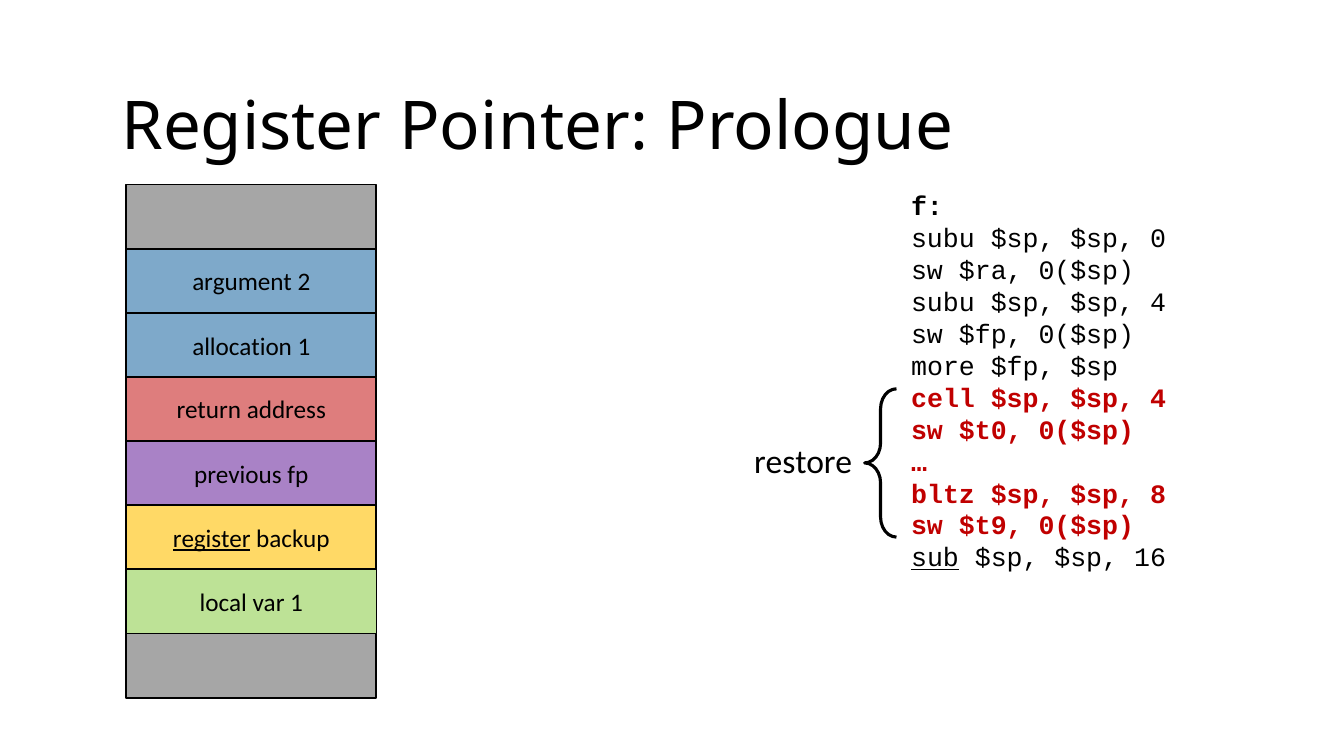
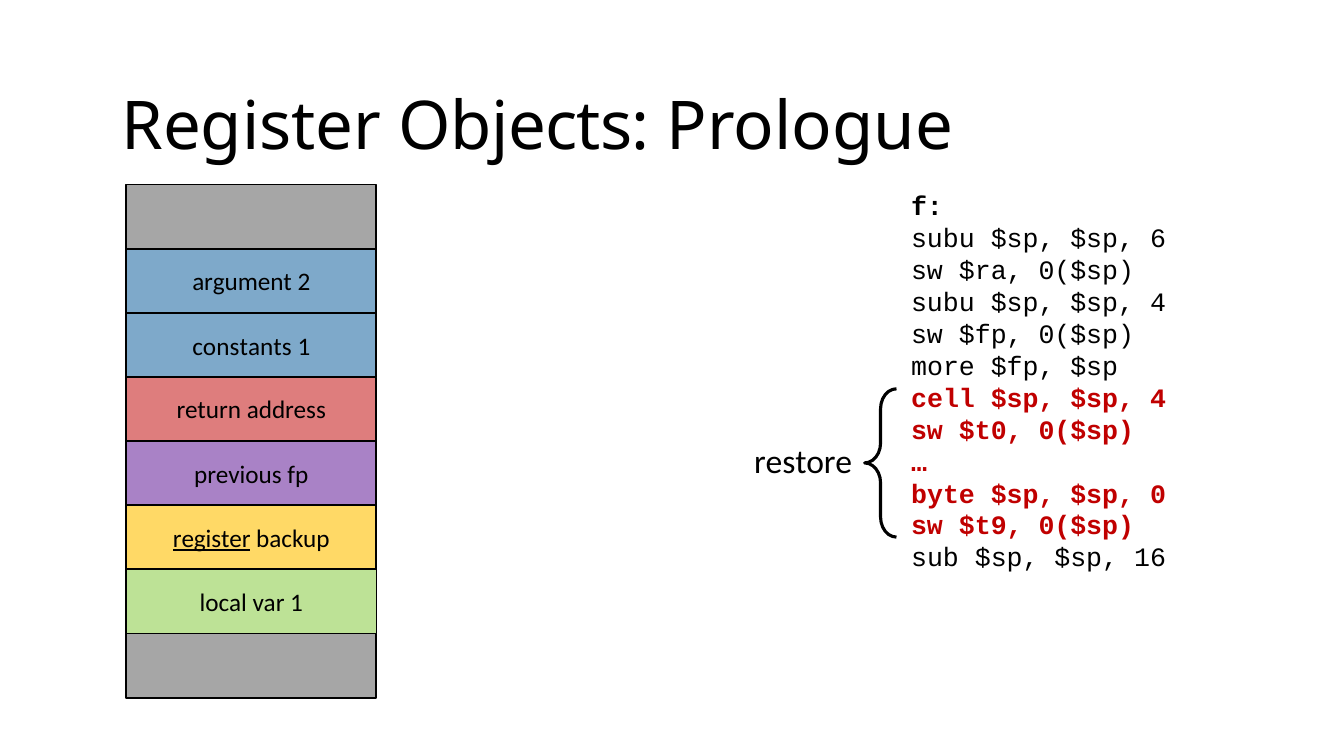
Pointer: Pointer -> Objects (524, 127)
0: 0 -> 6 (1158, 239)
allocation: allocation -> constants (242, 347)
bltz: bltz -> byte (943, 494)
8: 8 -> 0 (1158, 494)
sub underline: present -> none (935, 558)
